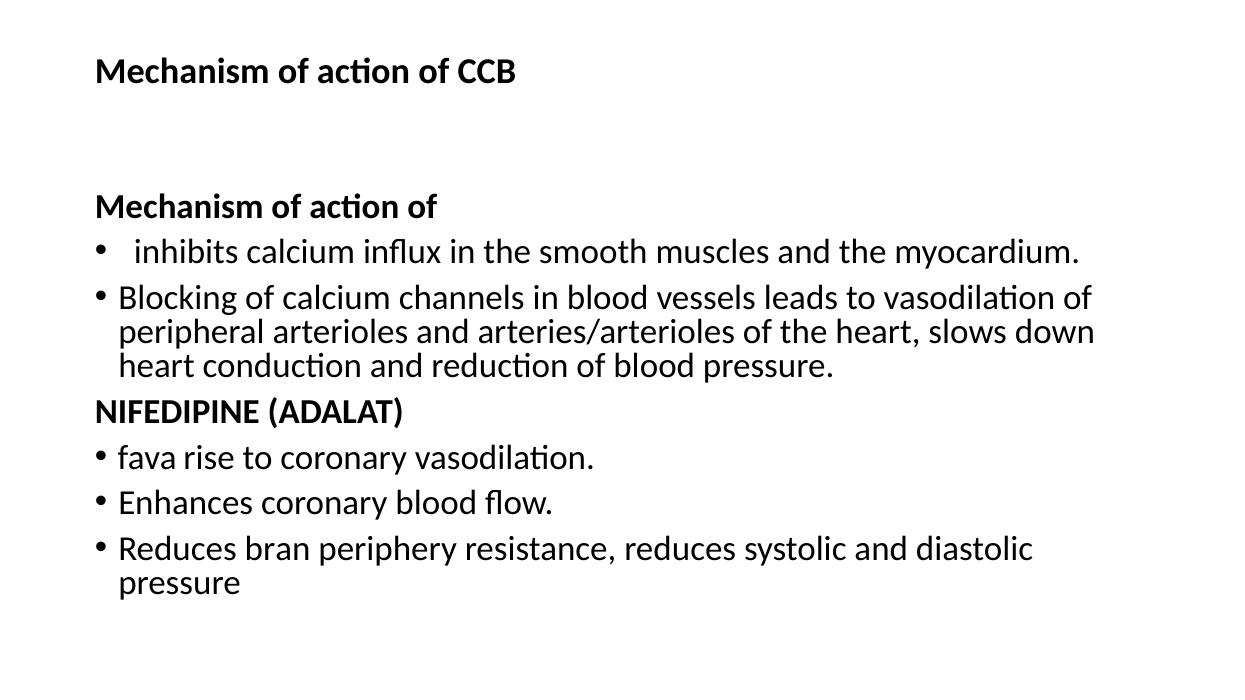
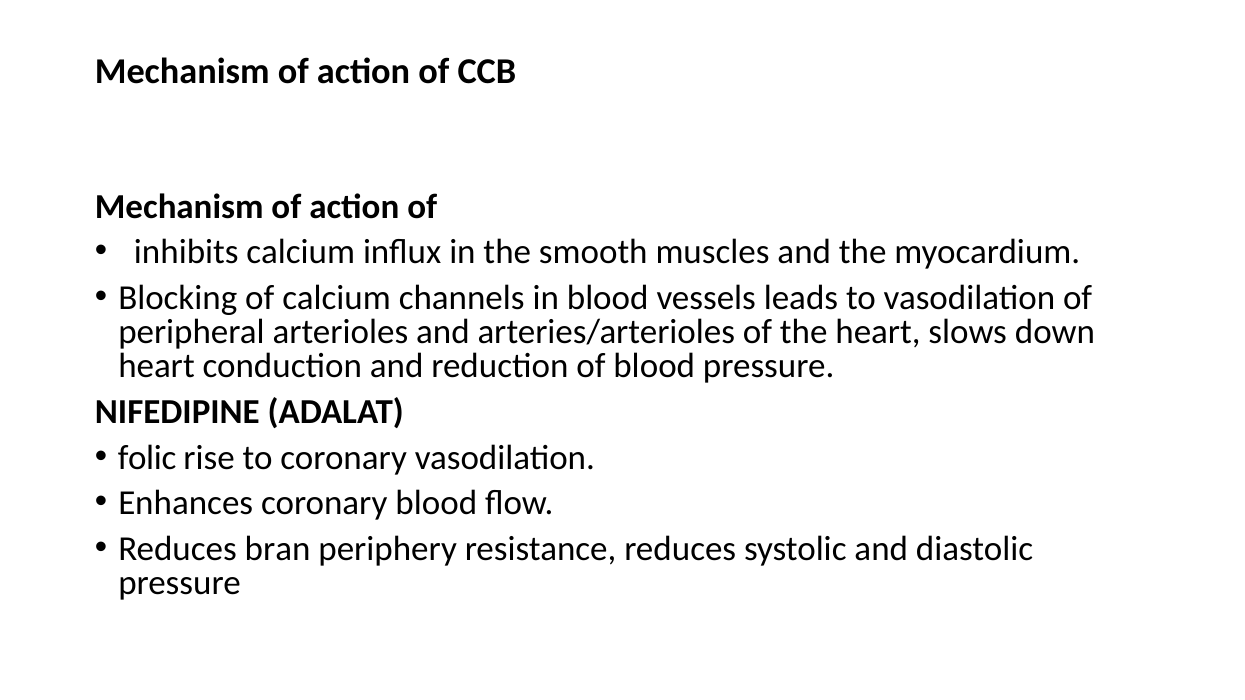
fava: fava -> folic (147, 458)
